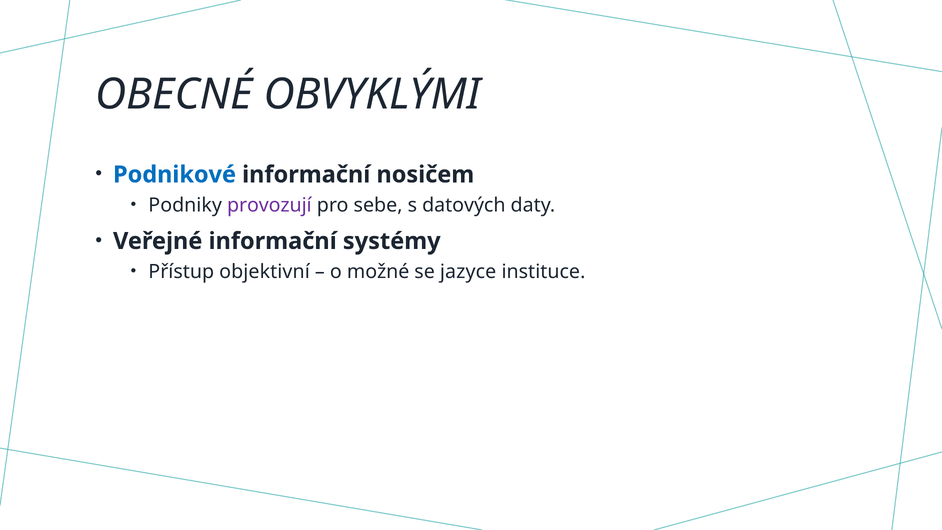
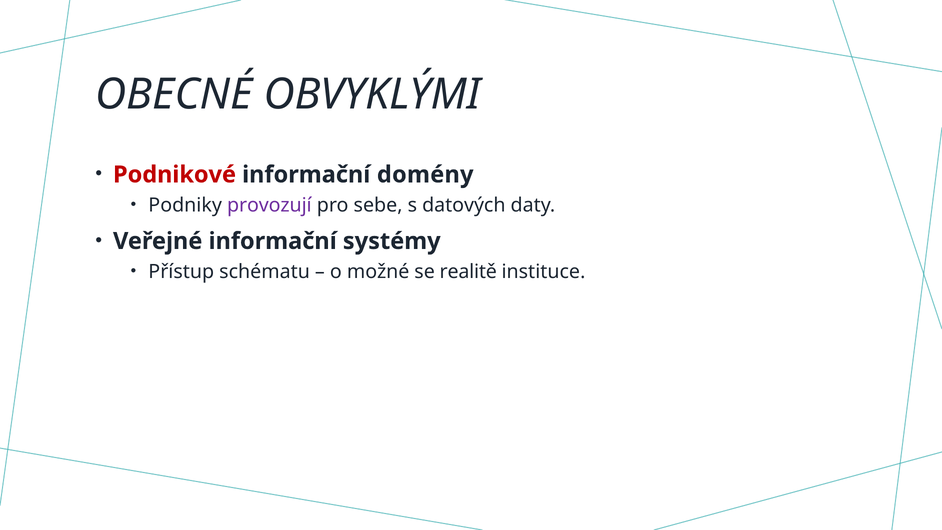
Podnikové colour: blue -> red (175, 175)
nosičem: nosičem -> domény (425, 175)
objektivní: objektivní -> schématu (265, 272)
jazyce: jazyce -> realitě (468, 272)
